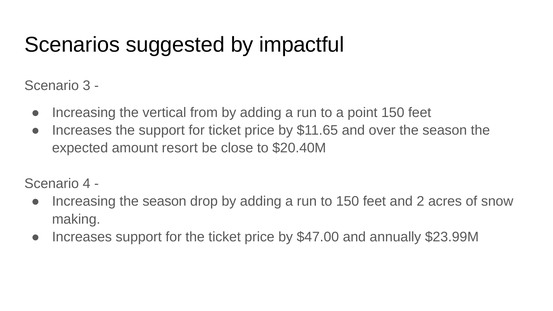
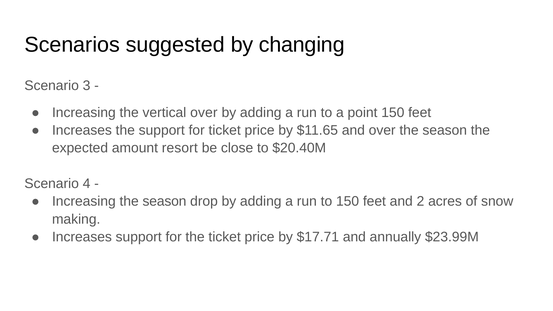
impactful: impactful -> changing (302, 45)
vertical from: from -> over (204, 113)
$47.00: $47.00 -> $17.71 (318, 237)
